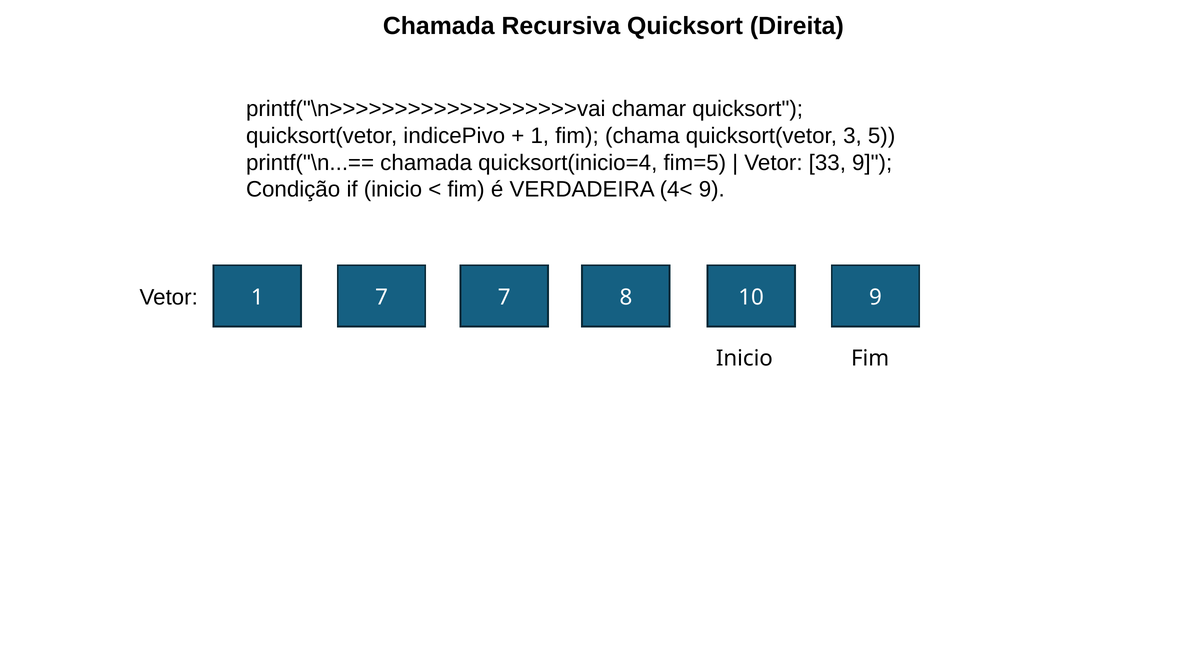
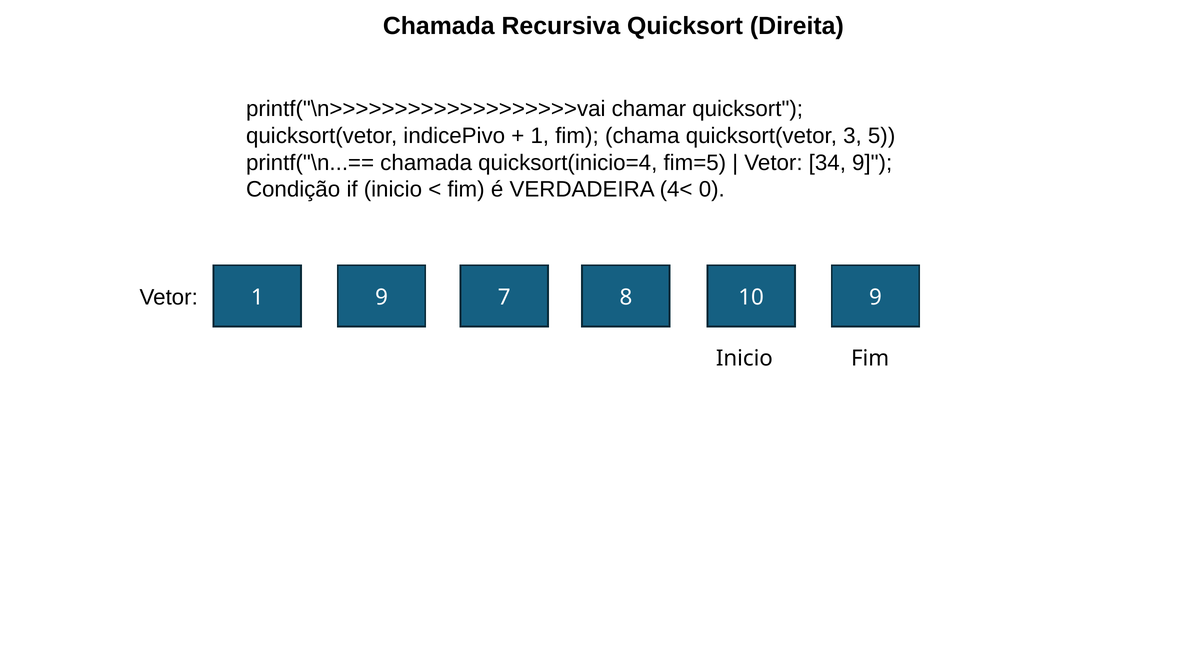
33: 33 -> 34 (827, 163)
4< 9: 9 -> 0 (712, 189)
1 7: 7 -> 9 (382, 297)
